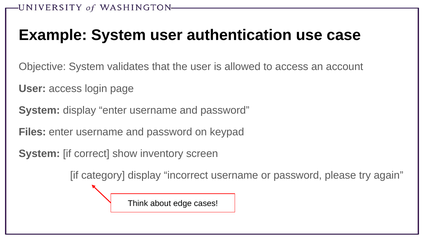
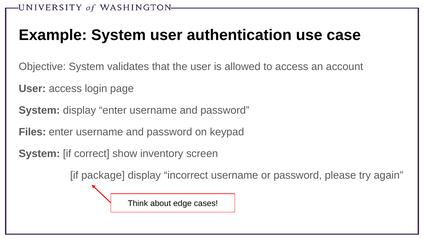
category: category -> package (103, 176)
